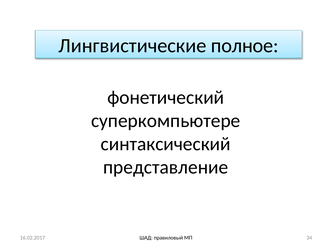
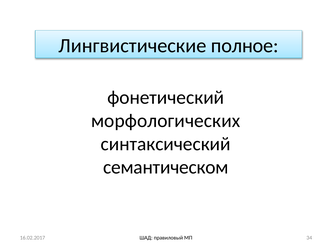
суперкомпьютере: суперкомпьютере -> морфологических (166, 121)
представление: представление -> семантическом (166, 167)
